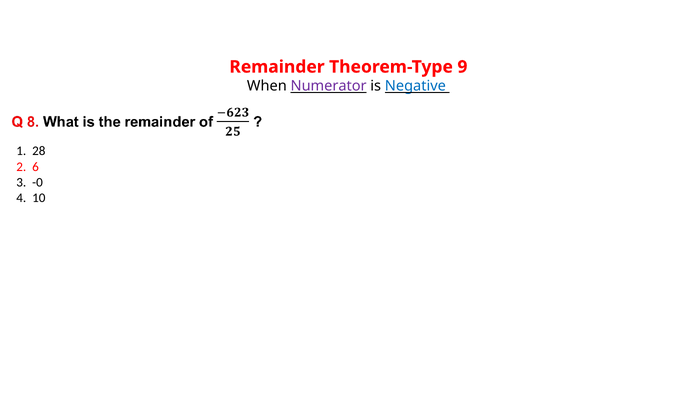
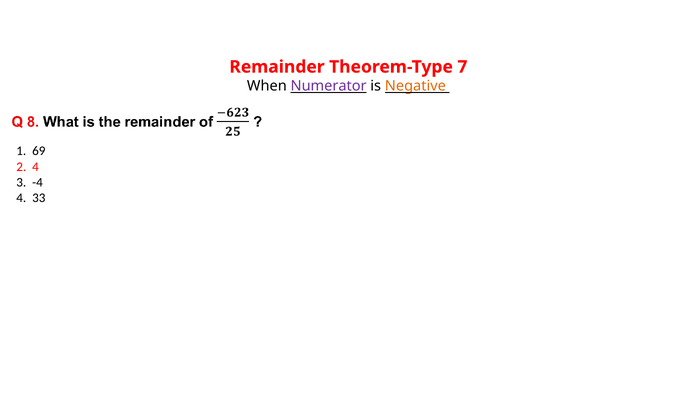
9: 9 -> 7 (462, 67)
Negative colour: blue -> orange (415, 86)
28: 28 -> 69 (39, 151)
2 6: 6 -> 4 (35, 167)
-0: -0 -> -4 (37, 183)
10: 10 -> 33 (39, 198)
